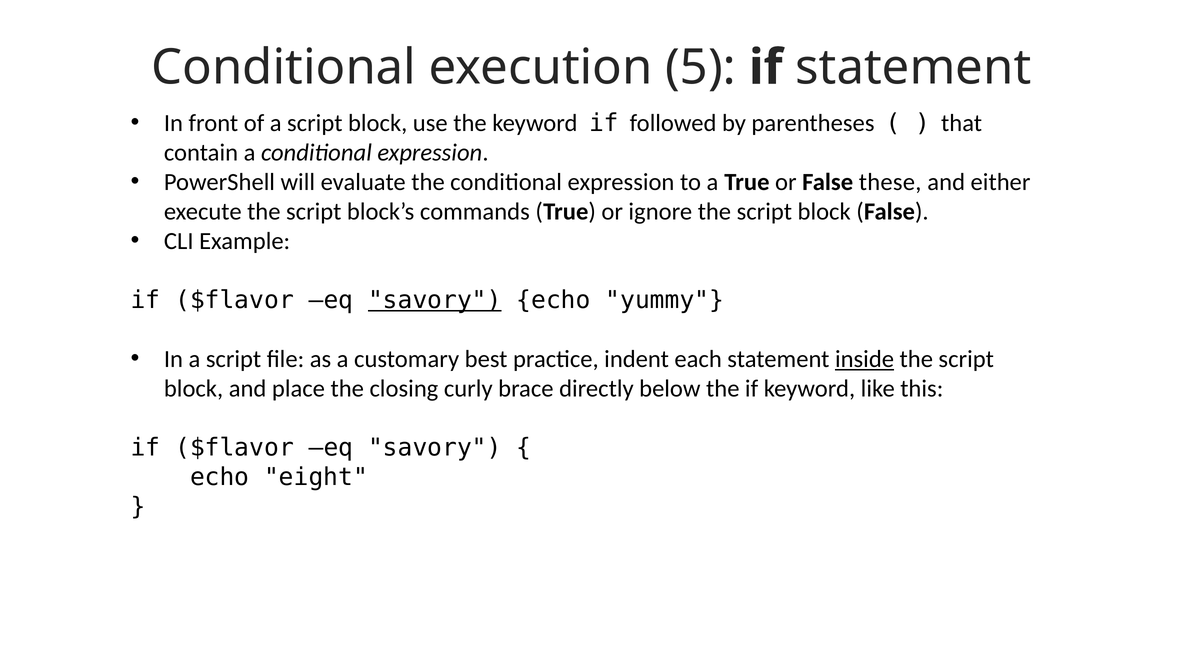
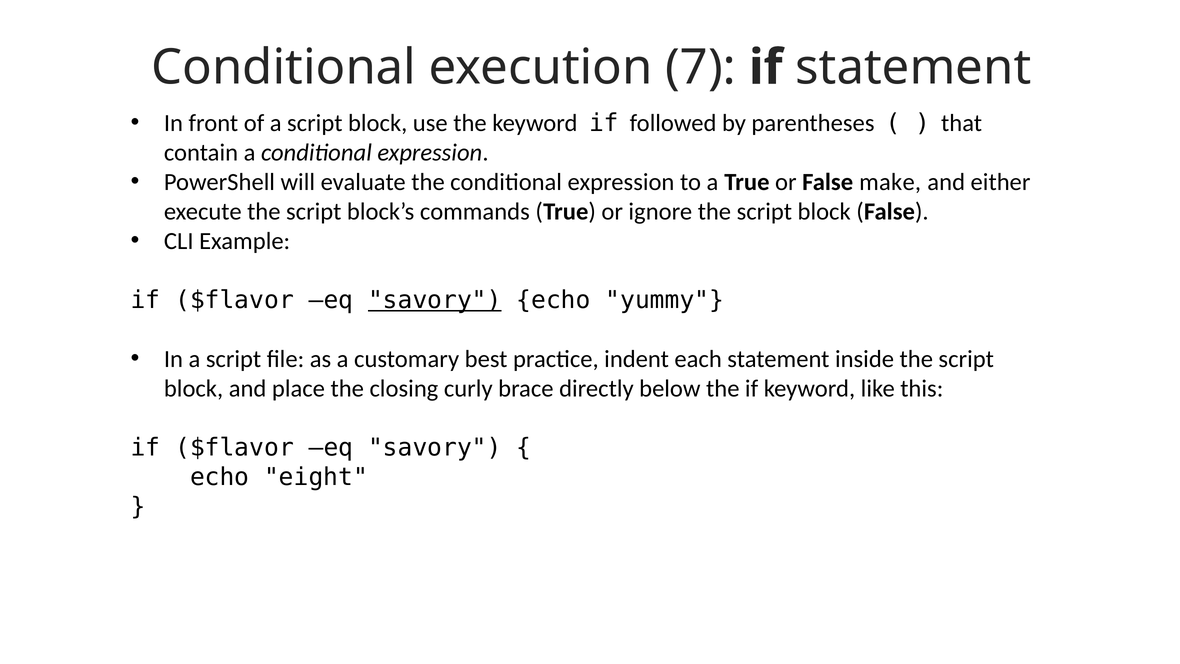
5: 5 -> 7 (701, 68)
these: these -> make (890, 182)
inside underline: present -> none (865, 359)
